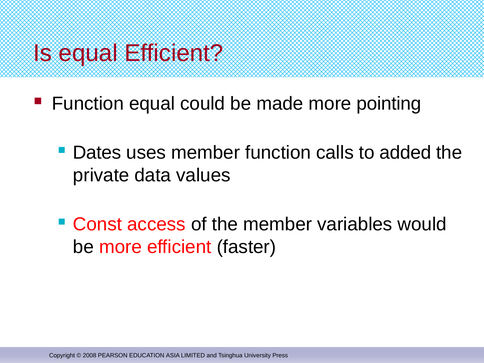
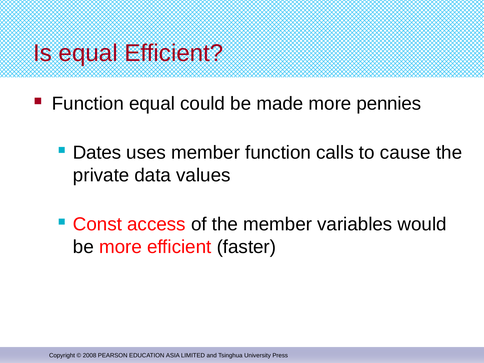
pointing: pointing -> pennies (389, 104)
added: added -> cause (405, 153)
